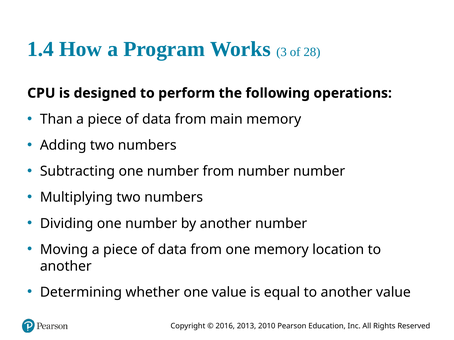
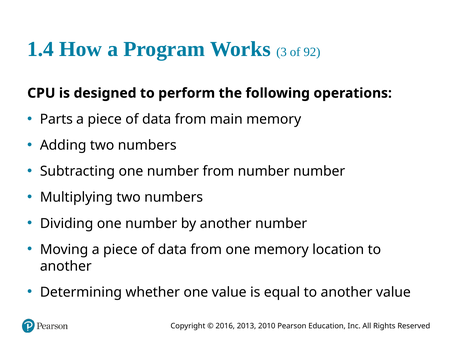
28: 28 -> 92 (312, 52)
Than: Than -> Parts (56, 119)
